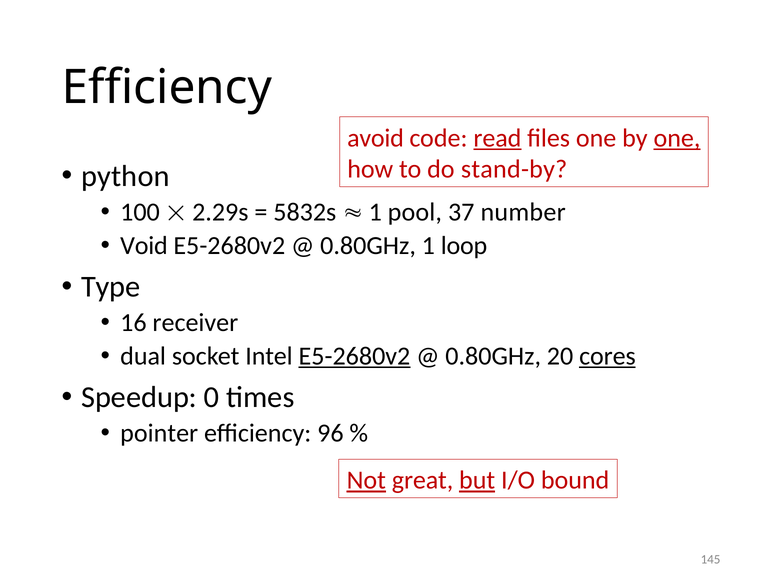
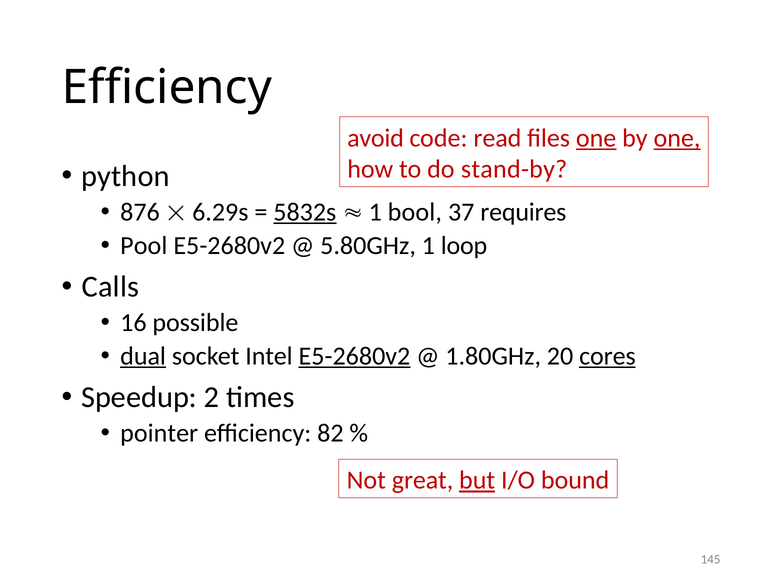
read underline: present -> none (497, 138)
one underline: none -> present (596, 138)
100: 100 -> 876 (140, 212)
2.29s: 2.29s -> 6.29s (220, 212)
5832s underline: none -> present (305, 212)
pool: pool -> bool (415, 212)
number: number -> requires (523, 212)
Void: Void -> Pool (144, 246)
0.80GHz: 0.80GHz -> 5.80GHz (368, 246)
Type: Type -> Calls (110, 287)
receiver: receiver -> possible (195, 323)
dual underline: none -> present (143, 357)
0.80GHz: 0.80GHz -> 1.80GHz (493, 357)
0: 0 -> 2 (212, 398)
96: 96 -> 82 (330, 434)
Not underline: present -> none (366, 481)
